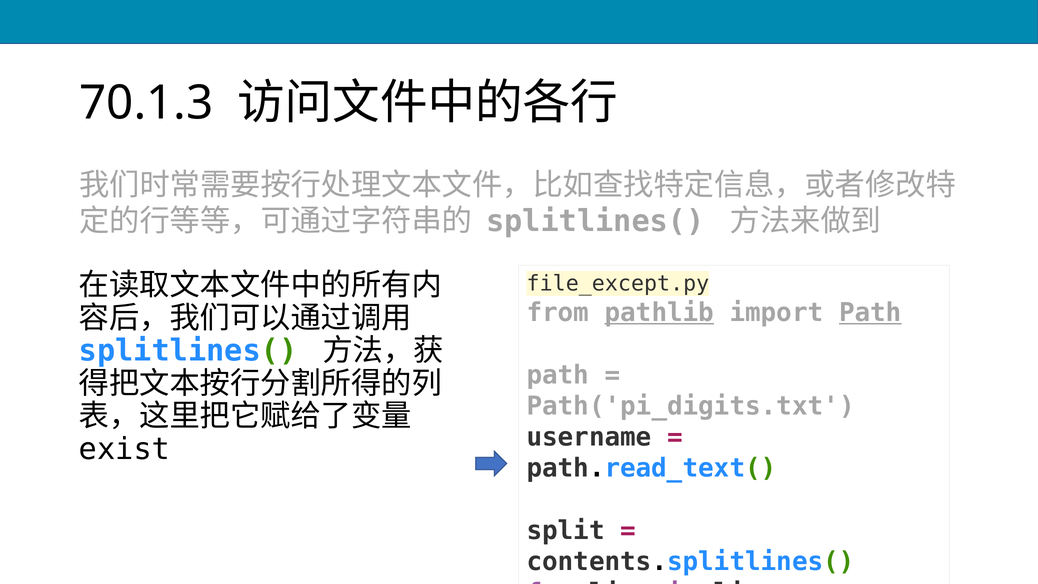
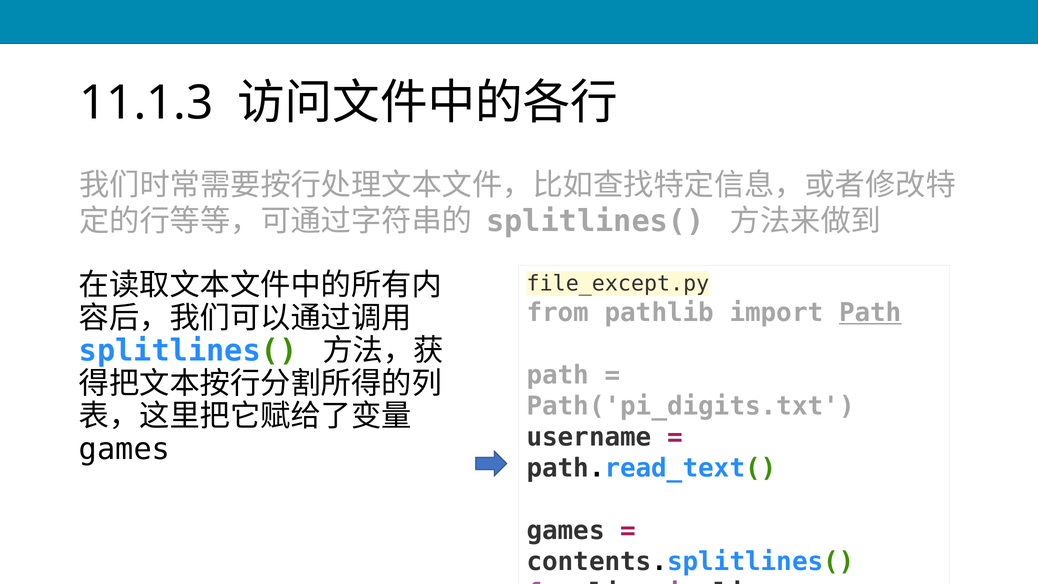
70.1.3: 70.1.3 -> 11.1.3 (146, 103)
pathlib underline: present -> none (659, 313)
exist: exist -> games (124, 449)
split: split -> games (566, 531)
